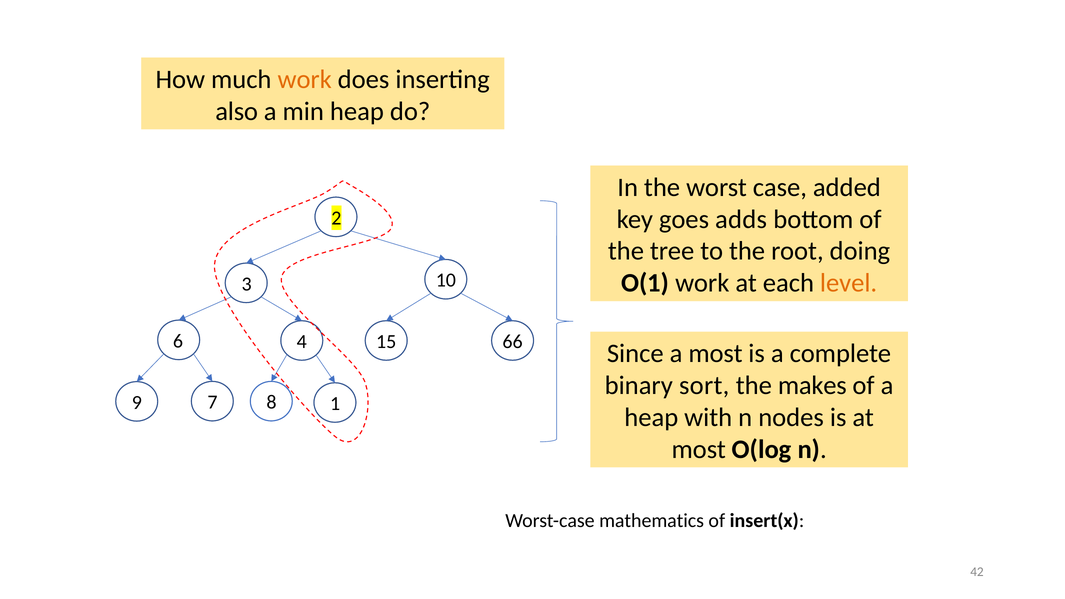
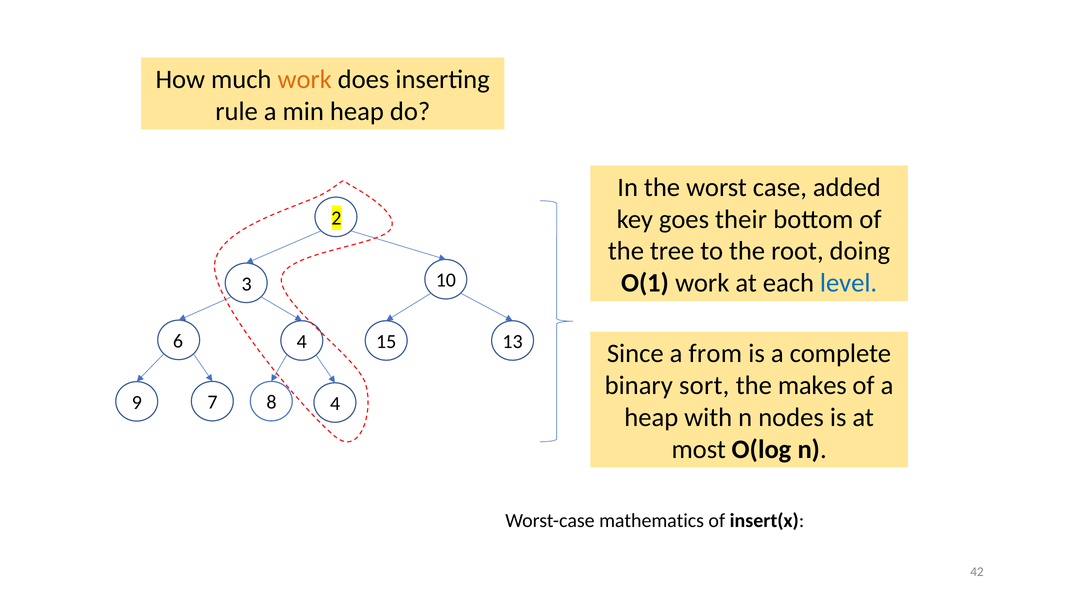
also: also -> rule (237, 111)
adds: adds -> their (741, 219)
level colour: orange -> blue (849, 283)
66: 66 -> 13 (513, 342)
a most: most -> from (715, 354)
8 1: 1 -> 4 (335, 404)
